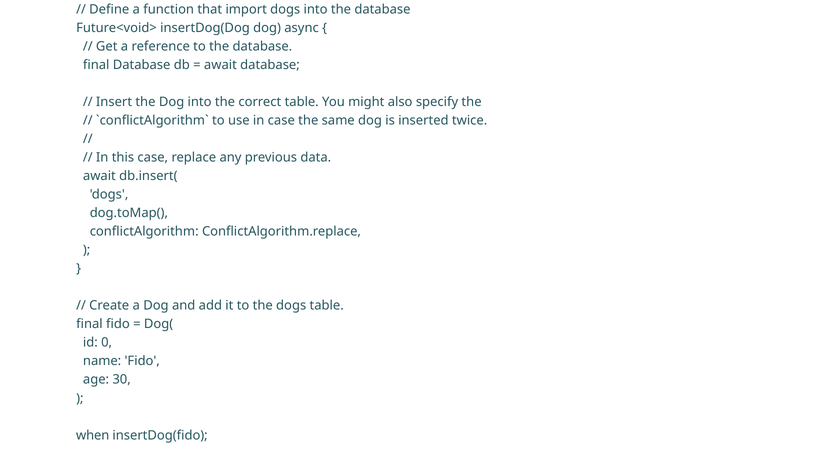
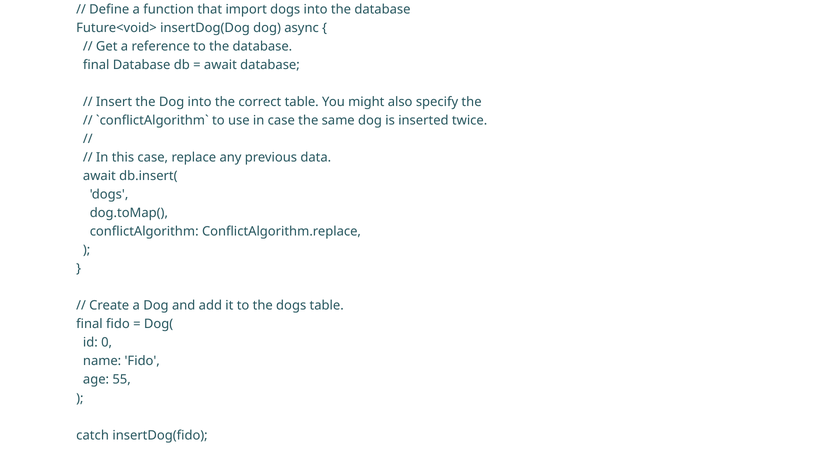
30: 30 -> 55 (122, 379)
when: when -> catch (93, 435)
